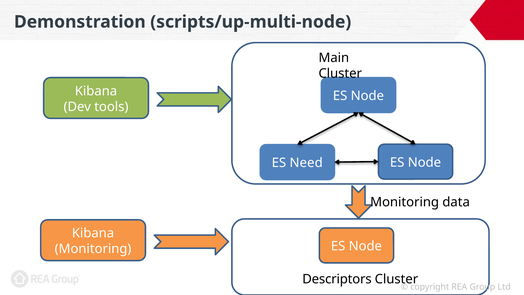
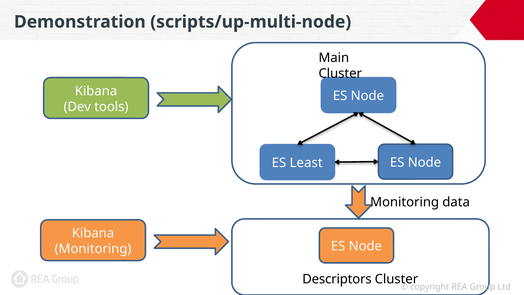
Need: Need -> Least (306, 163)
